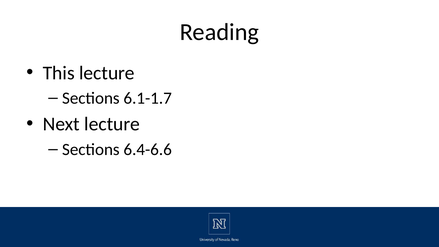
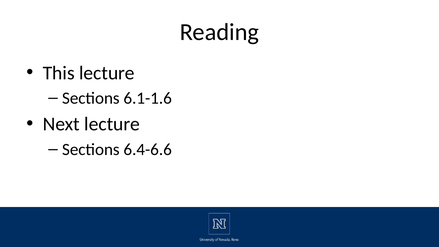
6.1-1.7: 6.1-1.7 -> 6.1-1.6 (148, 98)
